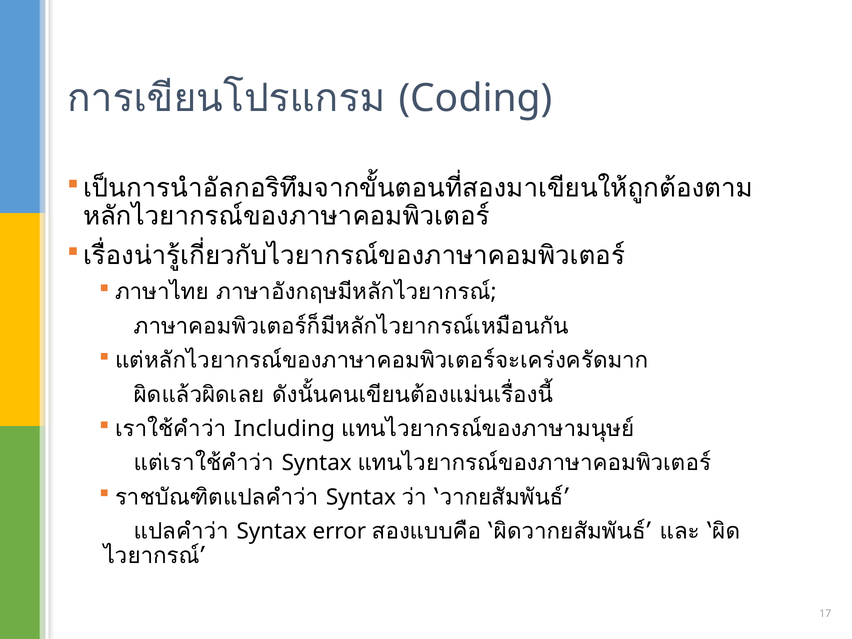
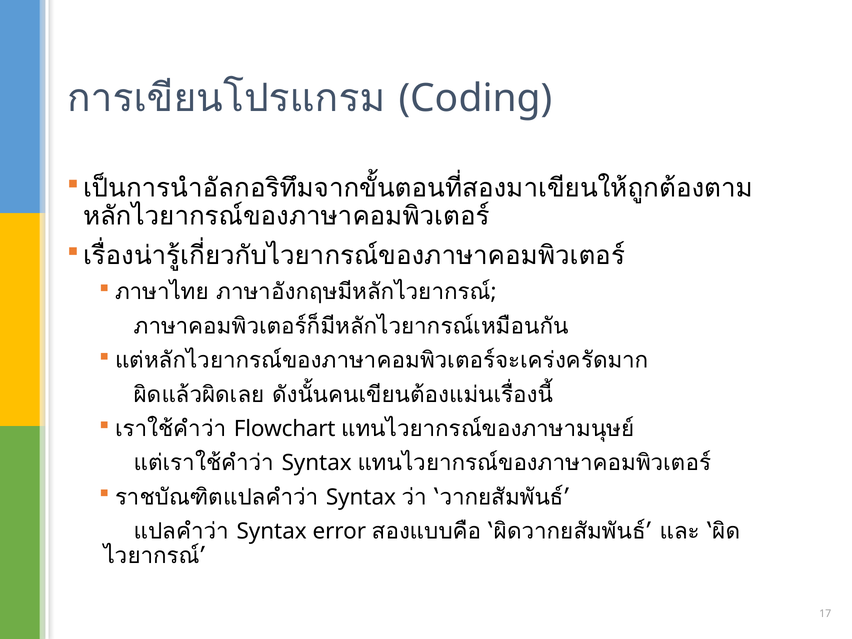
Including: Including -> Flowchart (285, 429)
